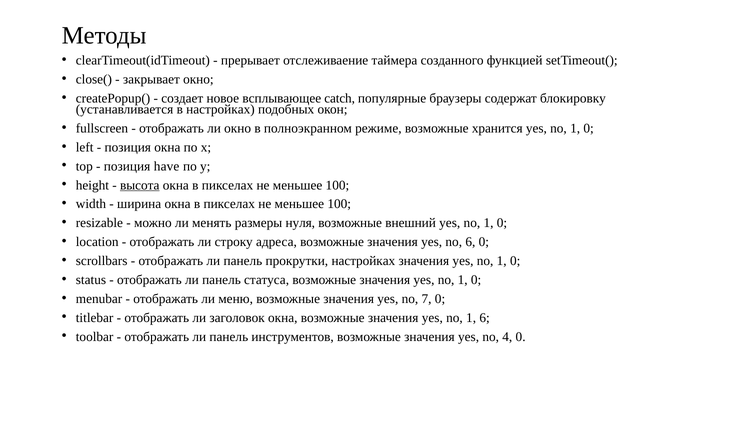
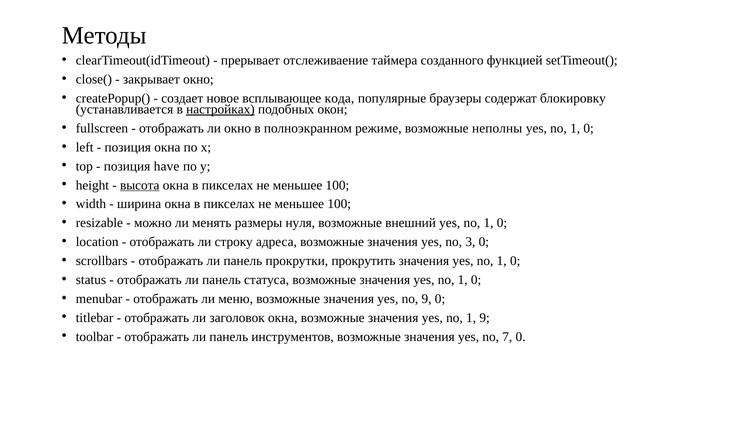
catch: catch -> кода (340, 98)
настройках underline: none -> present (220, 109)
хранится: хранится -> неполны (497, 128)
no 6: 6 -> 3 (470, 242)
прокрутки настройках: настройках -> прокрутить (363, 261)
no 7: 7 -> 9 (427, 299)
1 6: 6 -> 9 (485, 318)
4: 4 -> 7 (507, 337)
